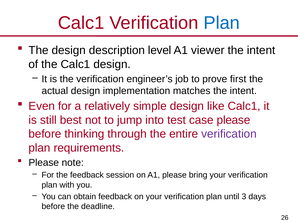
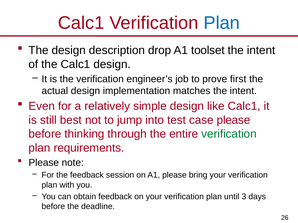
level: level -> drop (160, 50)
viewer: viewer -> toolset (208, 50)
verification colour: purple -> green (229, 134)
